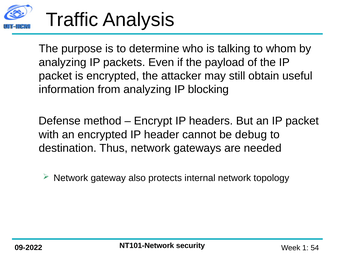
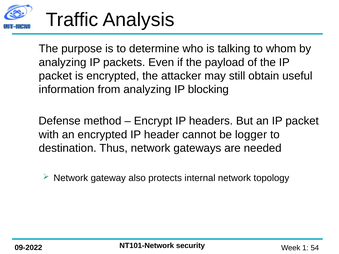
debug: debug -> logger (251, 135)
